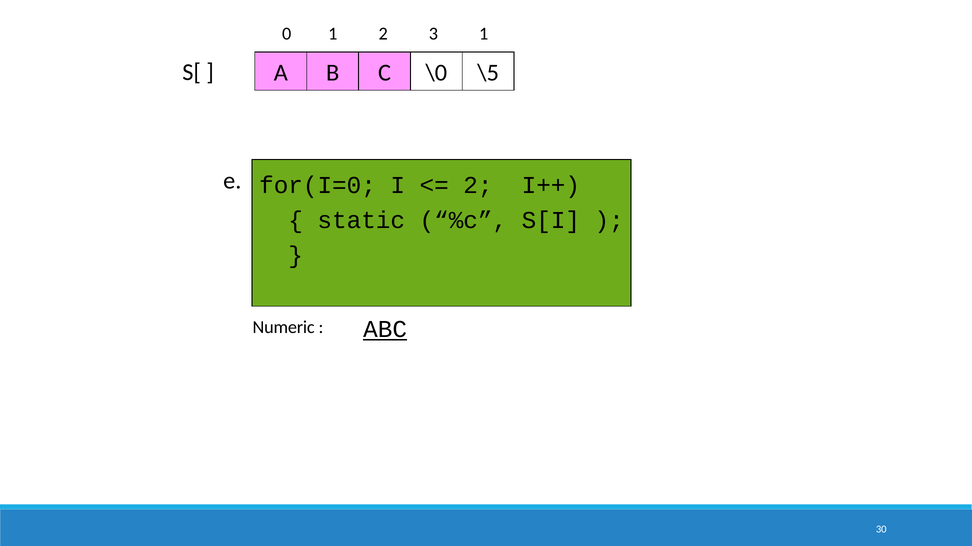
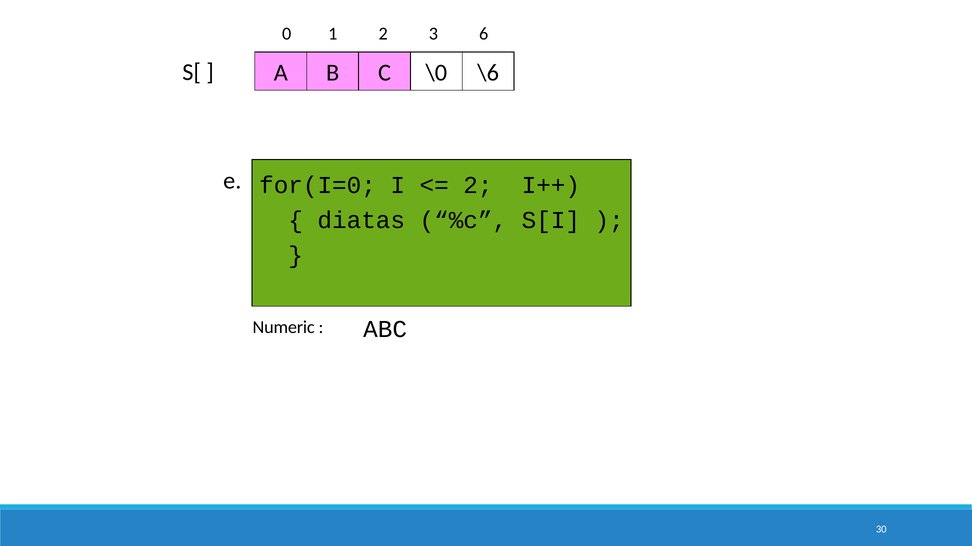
3 1: 1 -> 6 (484, 34)
\5: \5 -> \6 (488, 73)
static: static -> diatas (361, 220)
ABC underline: present -> none (385, 330)
